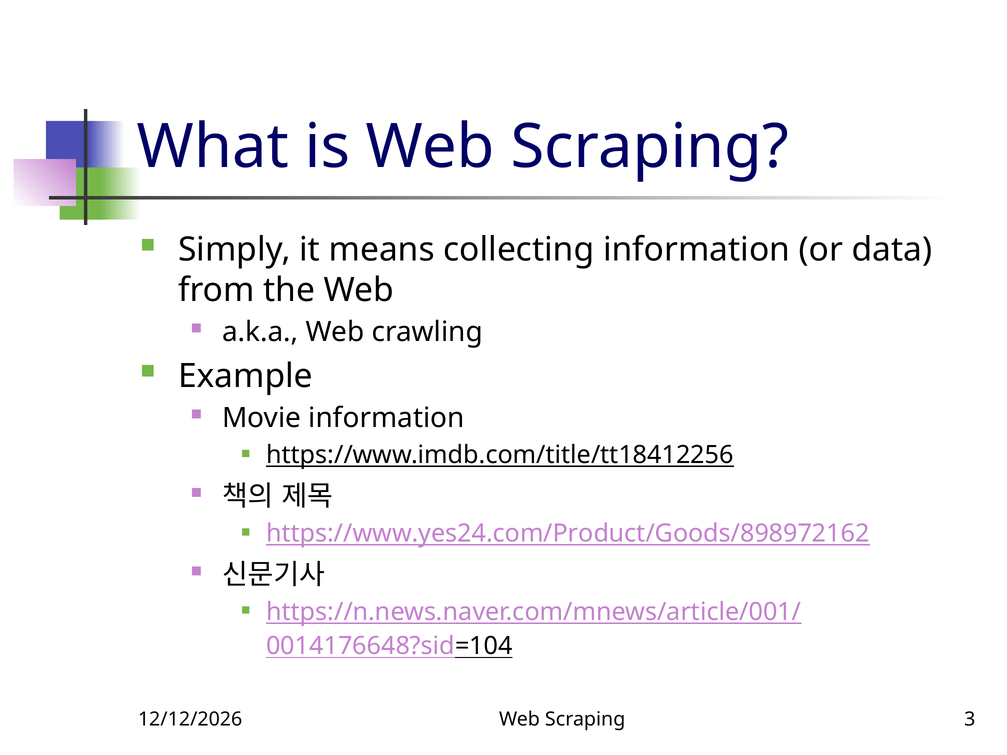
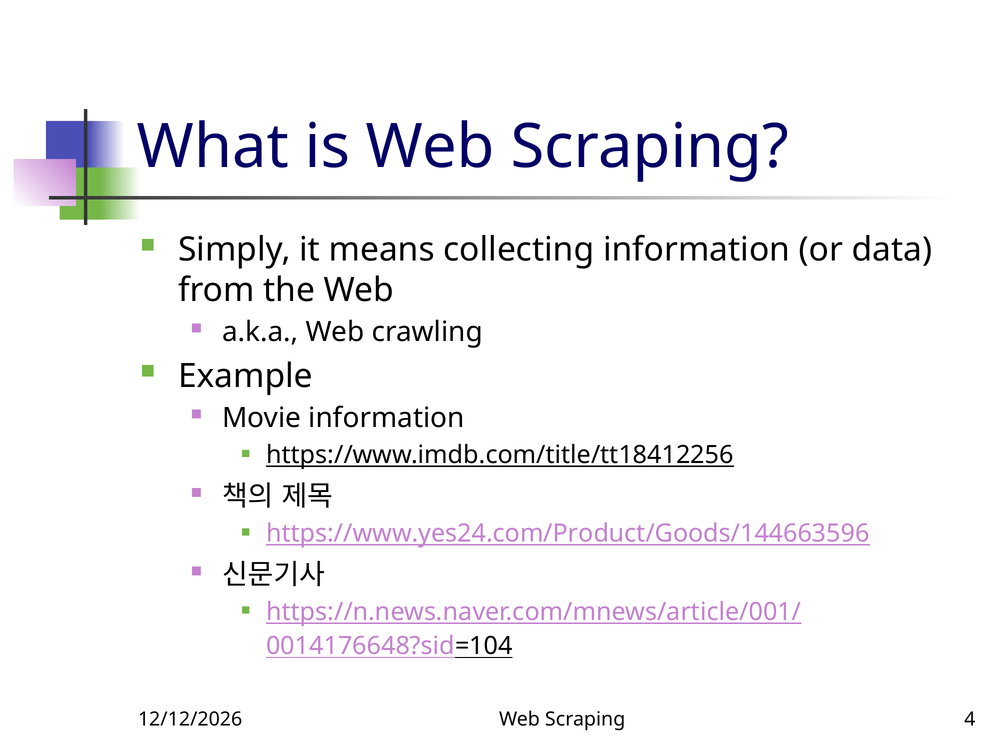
https://www.yes24.com/Product/Goods/898972162: https://www.yes24.com/Product/Goods/898972162 -> https://www.yes24.com/Product/Goods/144663596 (568, 533)
3: 3 -> 4 (970, 719)
